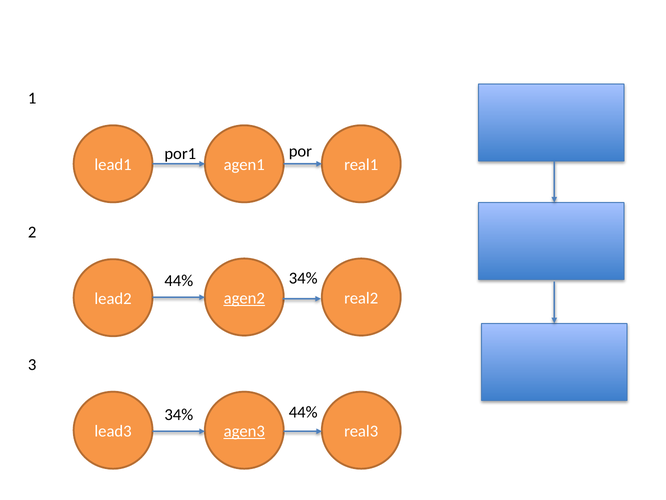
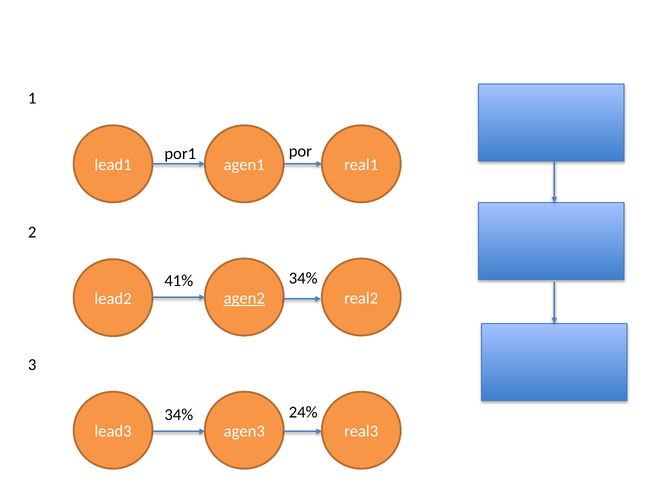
44%: 44% -> 41% (179, 280)
34% 44%: 44% -> 24% (303, 412)
agen3 underline: present -> none (244, 431)
